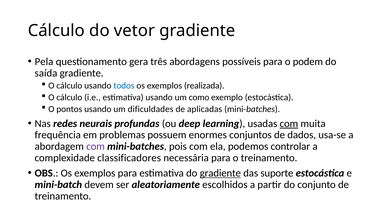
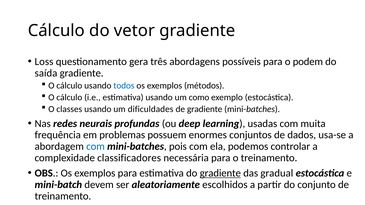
Pela: Pela -> Loss (44, 62)
realizada: realizada -> métodos (204, 86)
pontos: pontos -> classes (69, 109)
de aplicadas: aplicadas -> gradiente (205, 109)
com underline: present -> none (289, 124)
com colour: purple -> blue (96, 147)
suporte: suporte -> gradual (277, 173)
